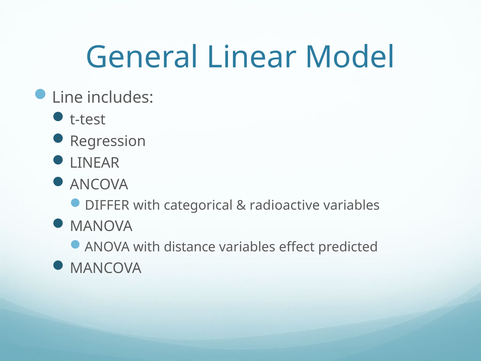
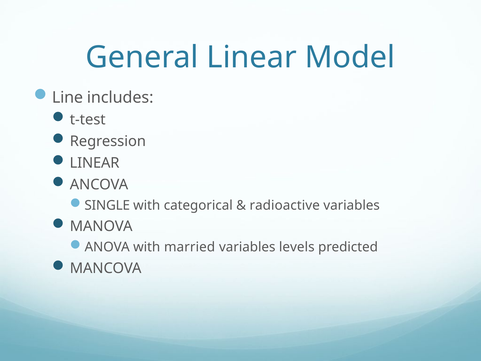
DIFFER: DIFFER -> SINGLE (107, 205)
distance: distance -> married (190, 247)
effect: effect -> levels (297, 247)
